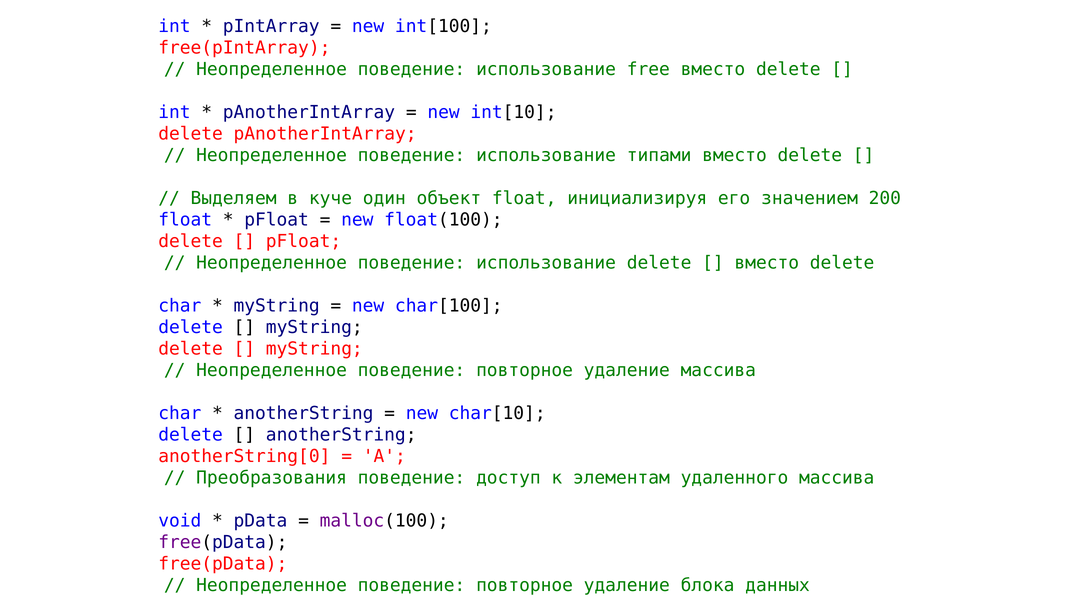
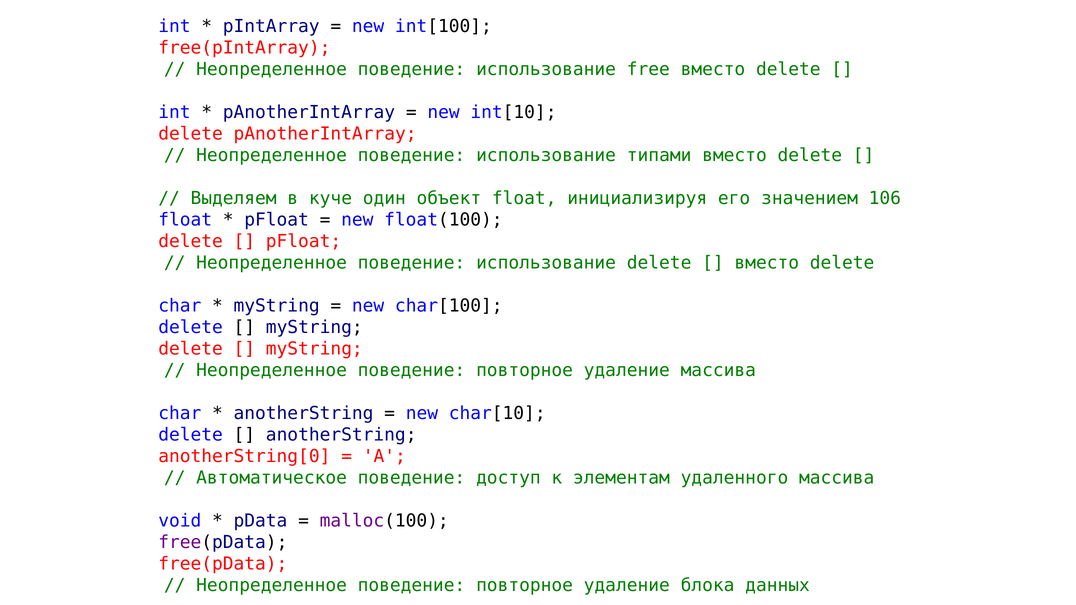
200: 200 -> 106 (885, 198)
Преобразования: Преобразования -> Автоматическое (272, 478)
